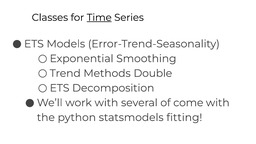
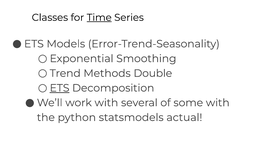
ETS underline: none -> present (60, 88)
come: come -> some (188, 103)
fitting: fitting -> actual (184, 117)
